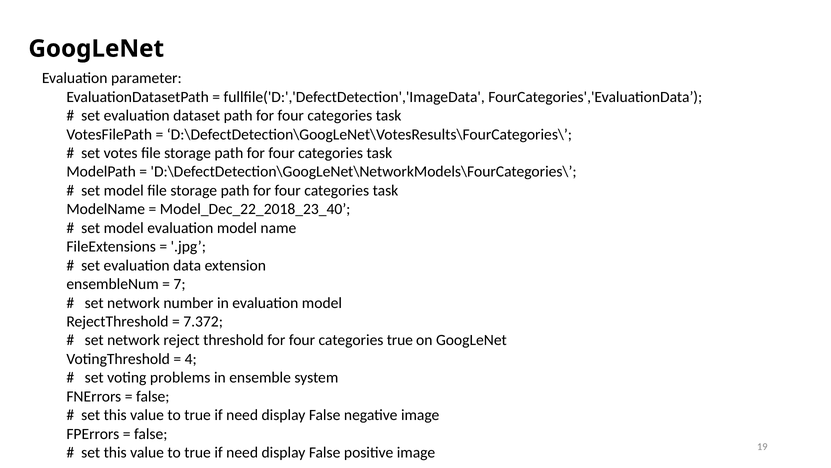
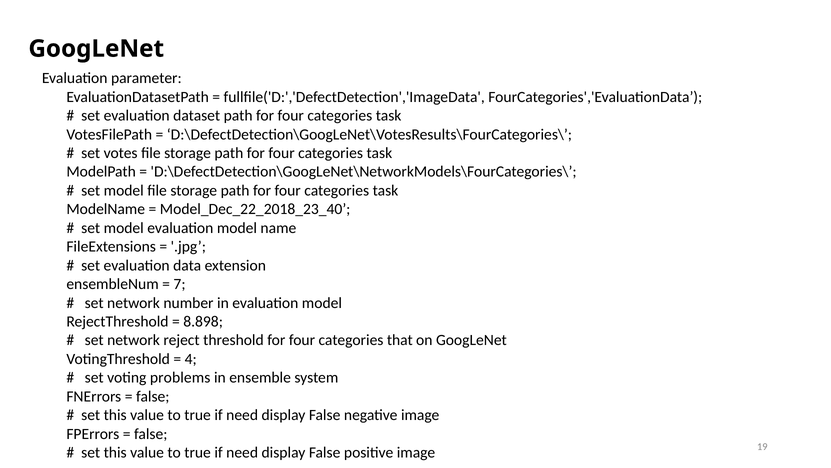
7.372: 7.372 -> 8.898 (203, 321)
categories true: true -> that (400, 340)
